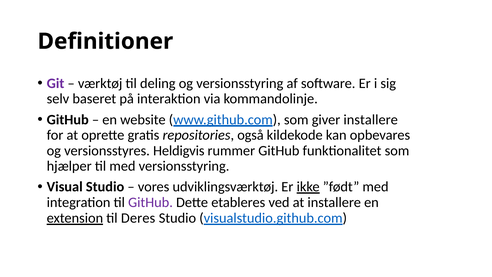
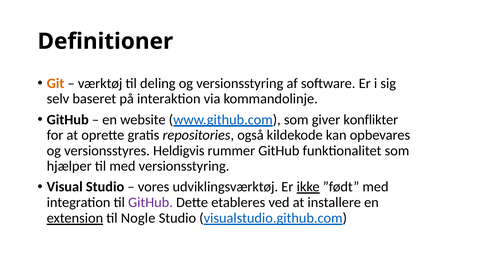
Git colour: purple -> orange (56, 83)
giver installere: installere -> konflikter (371, 120)
Deres: Deres -> Nogle (138, 218)
